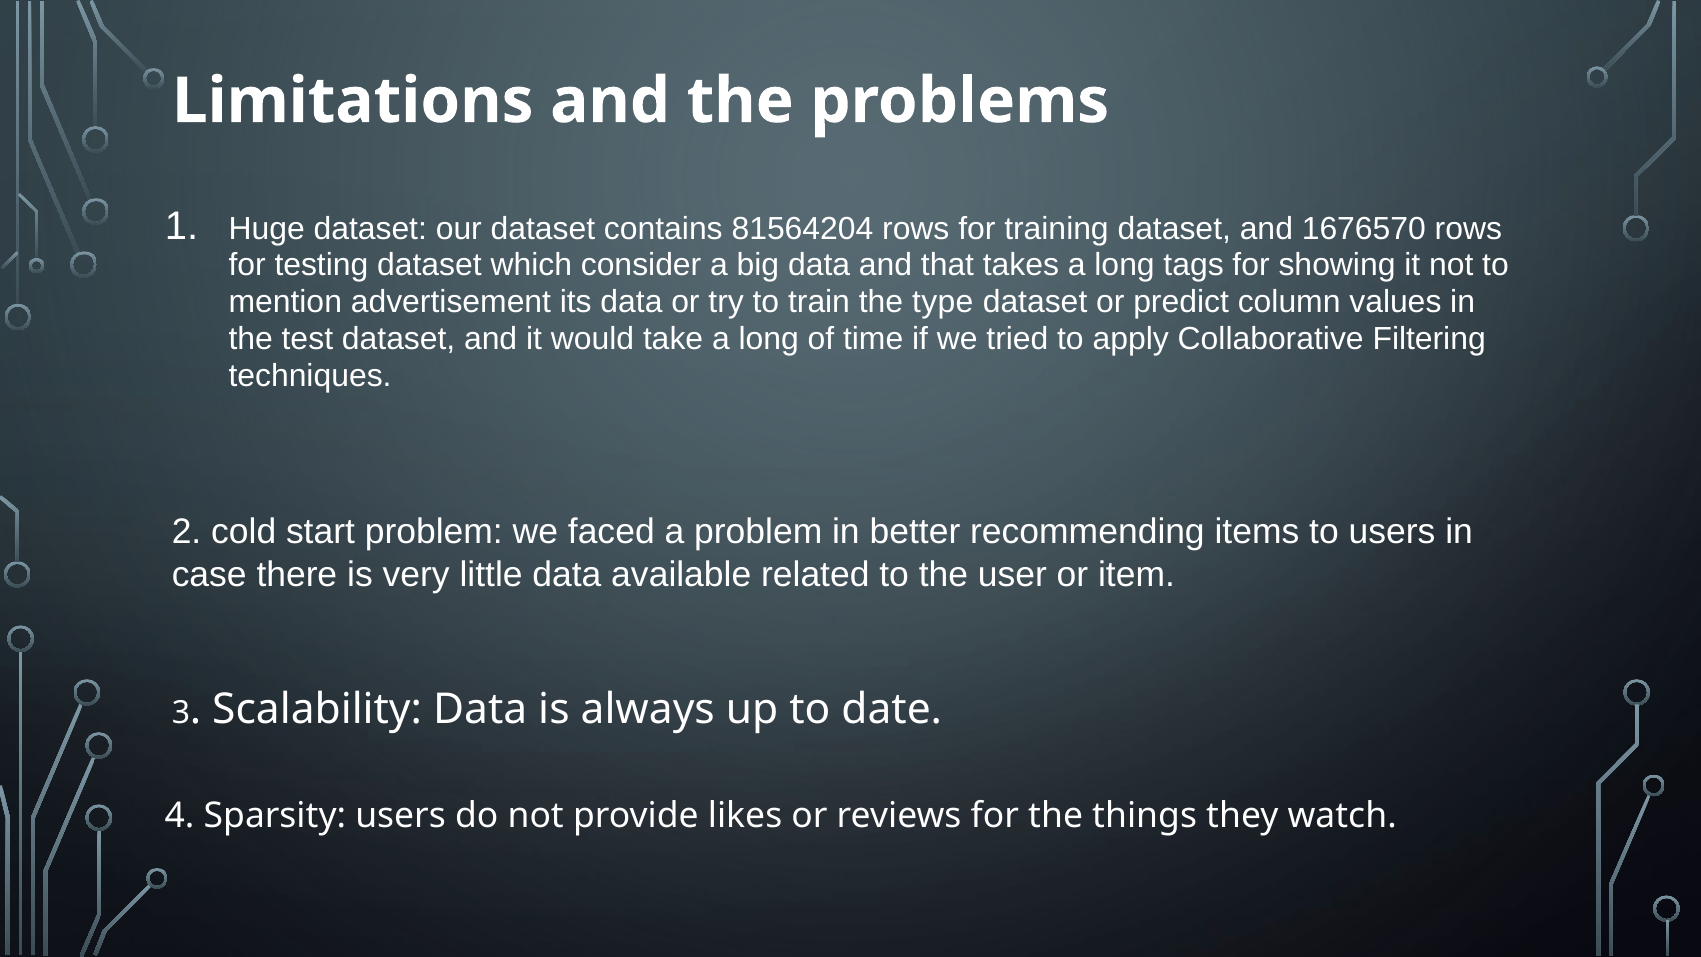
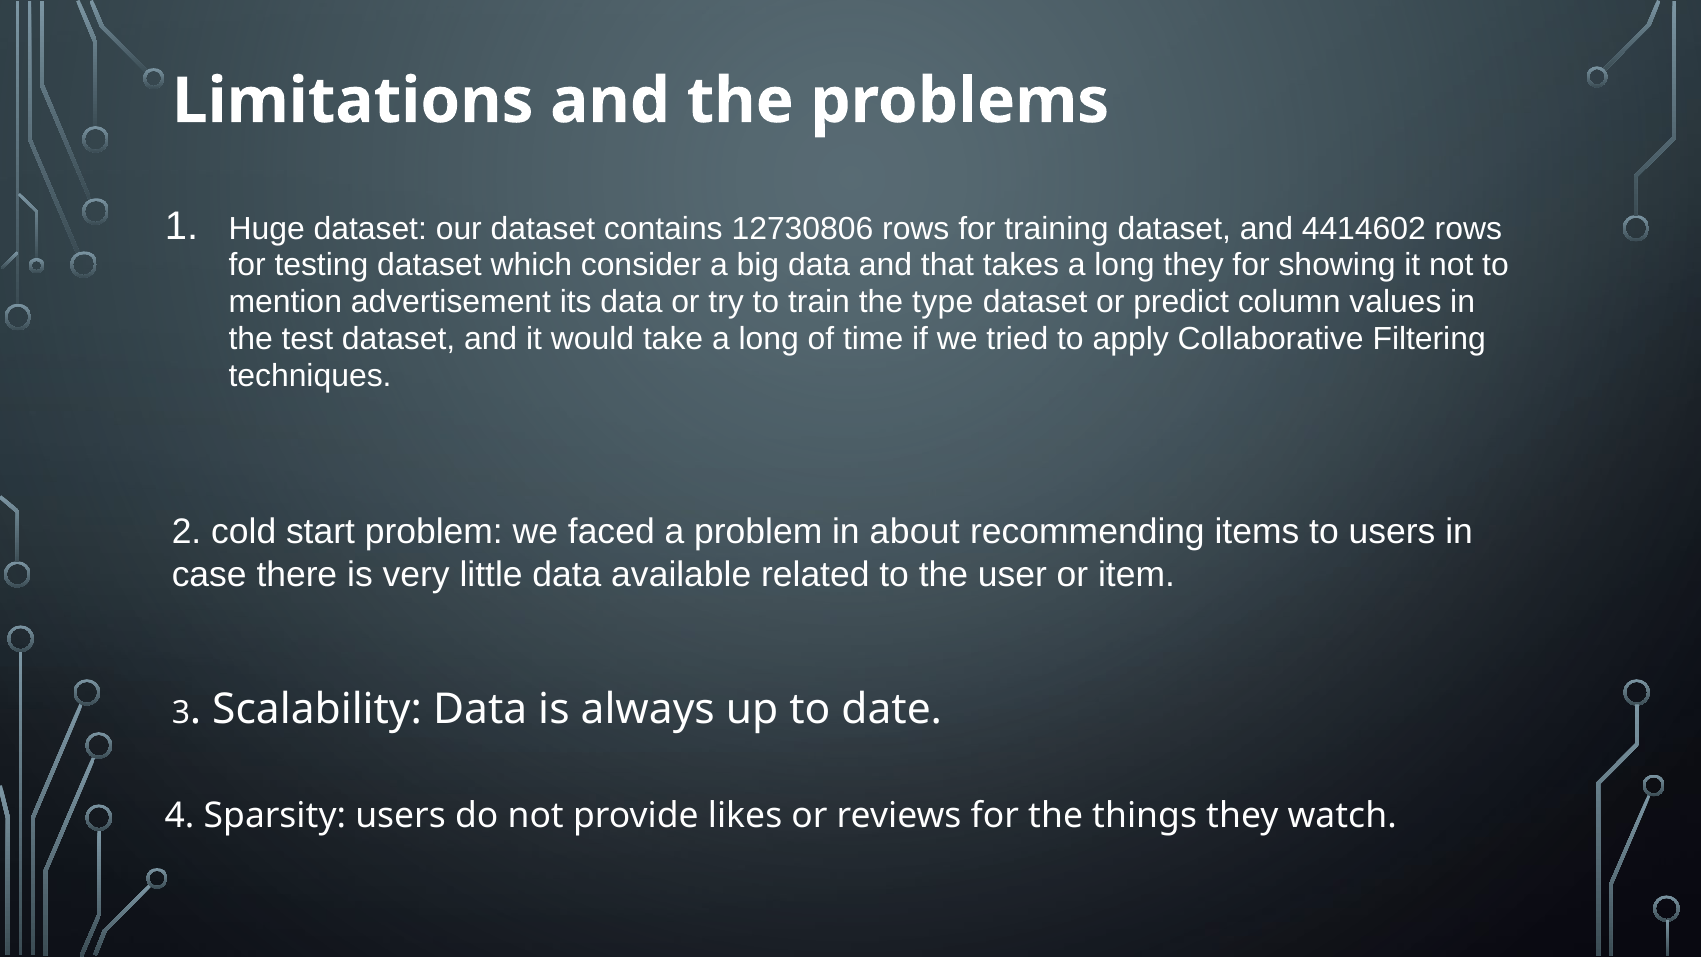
81564204: 81564204 -> 12730806 (802, 229)
1676570: 1676570 -> 4414602 (1364, 229)
long tags: tags -> they (1194, 265)
better: better -> about (915, 532)
